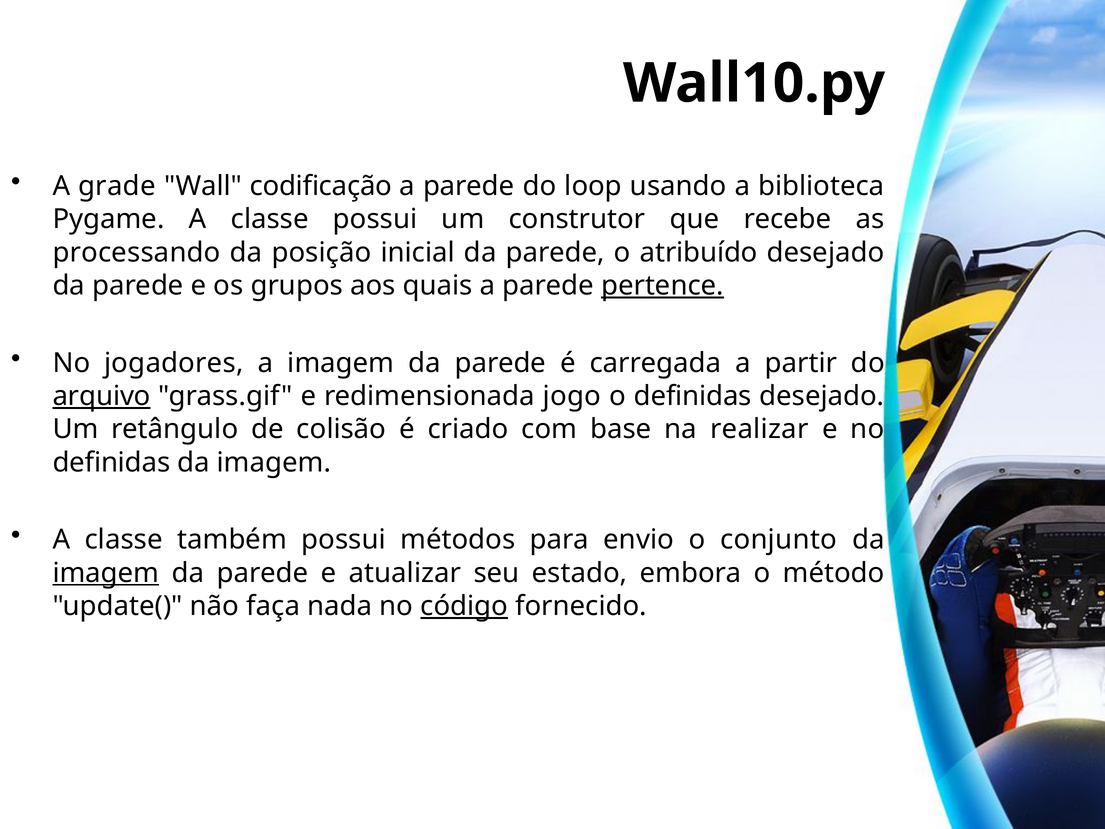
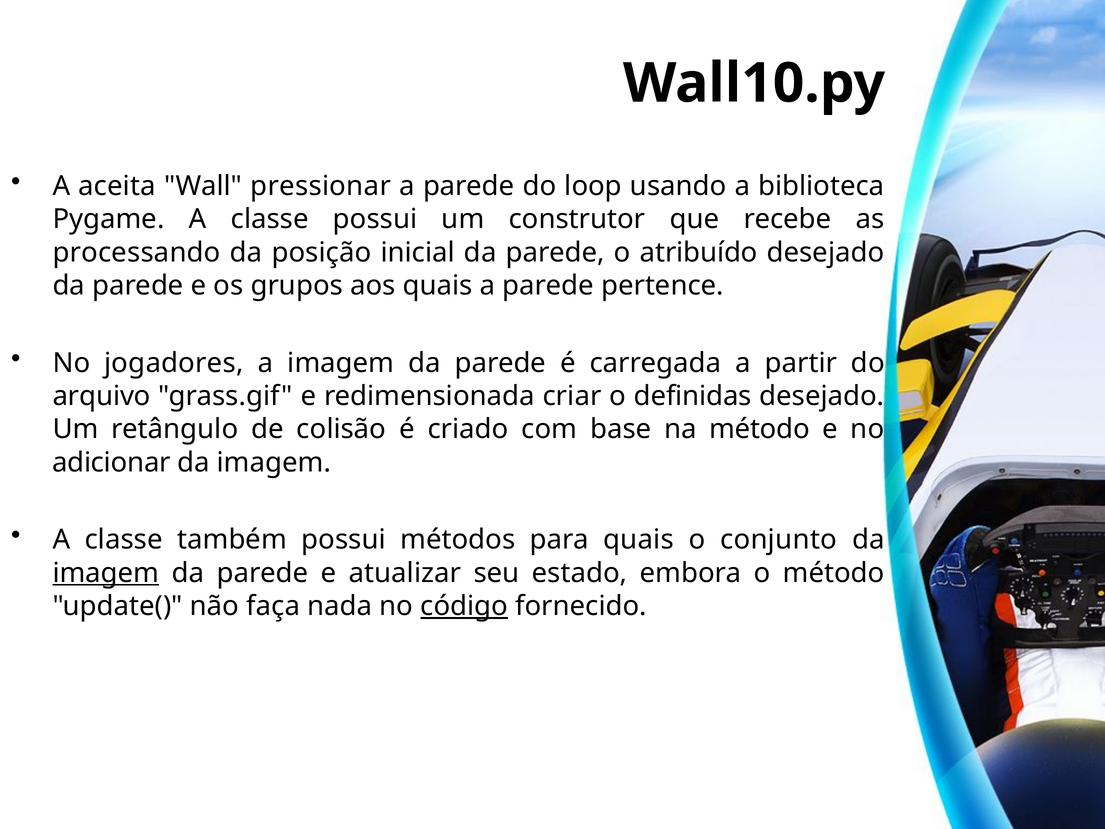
grade: grade -> aceita (117, 186)
codificação: codificação -> pressionar (321, 186)
pertence underline: present -> none (662, 285)
arquivo underline: present -> none (102, 396)
jogo: jogo -> criar (572, 396)
na realizar: realizar -> método (760, 429)
definidas: definidas -> adicionar (111, 462)
para envio: envio -> quais (639, 540)
